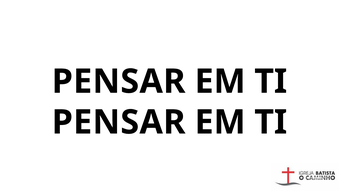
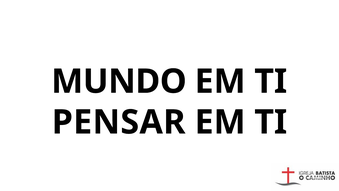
PENSAR: PENSAR -> MUNDO (119, 81)
